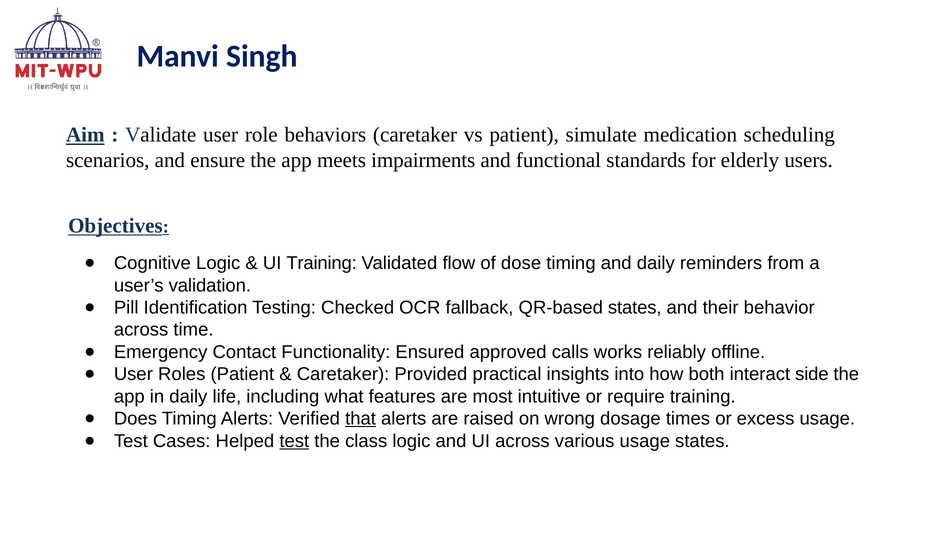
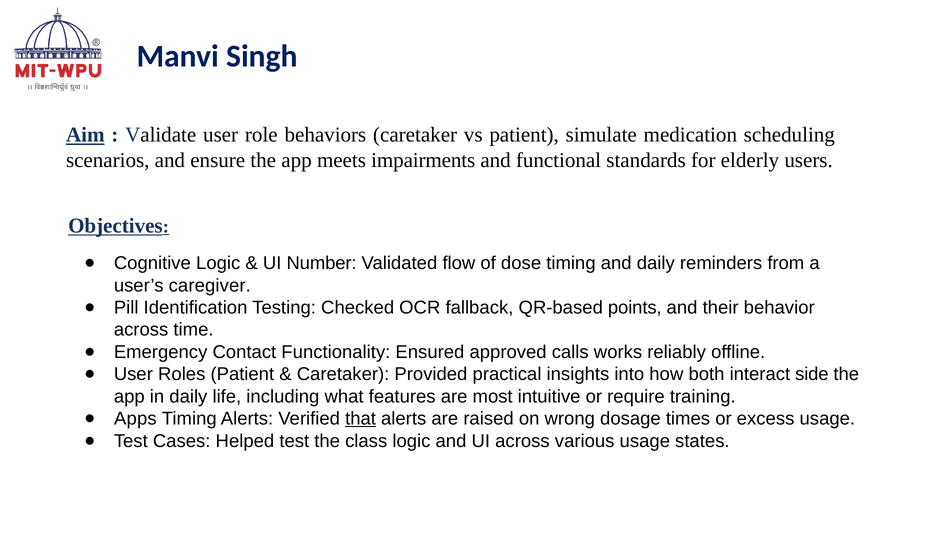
UI Training: Training -> Number (322, 263)
validation: validation -> caregiver (210, 285)
QR-based states: states -> points (635, 307)
Does: Does -> Apps (135, 418)
test underline: present -> none (294, 440)
